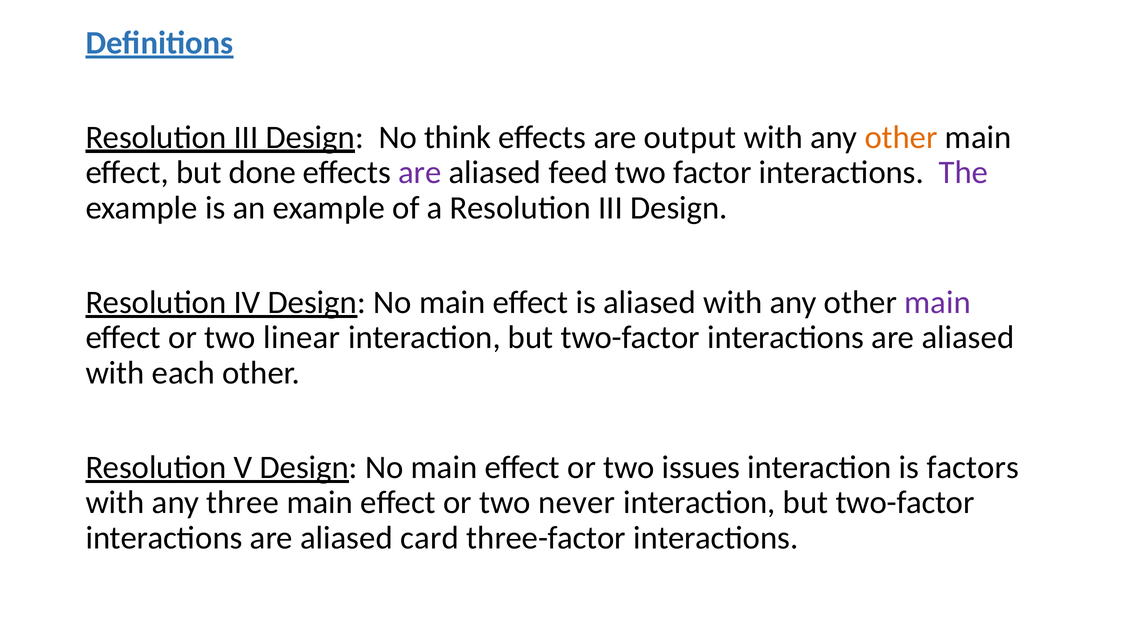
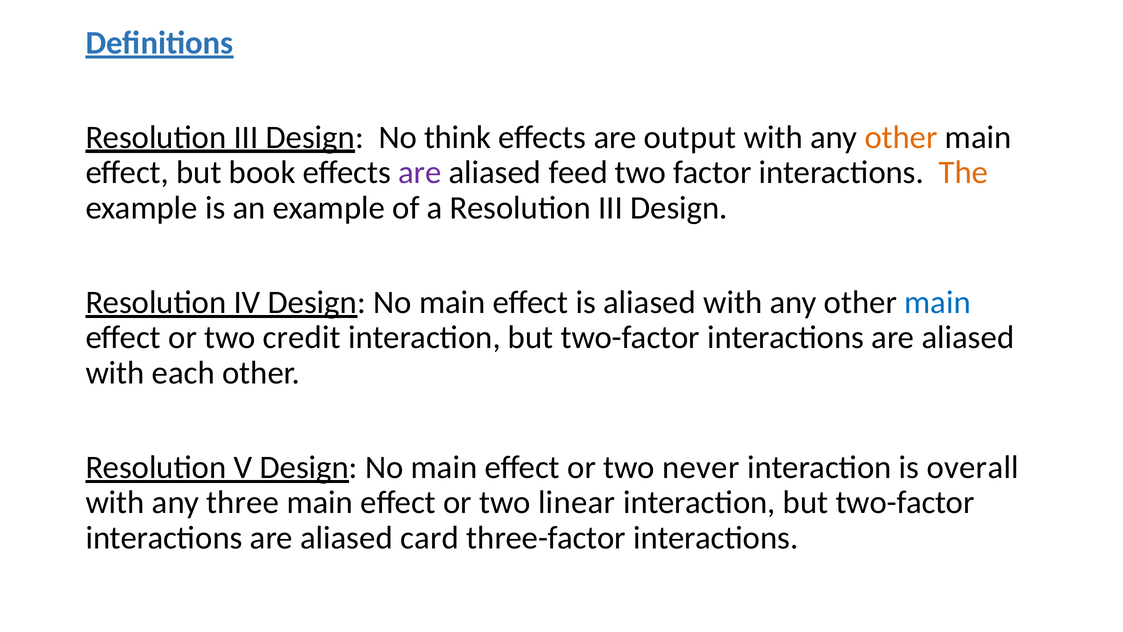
done: done -> book (262, 173)
The colour: purple -> orange (963, 173)
main colour: purple -> blue (938, 302)
linear: linear -> credit (302, 337)
issues: issues -> never (701, 467)
factors: factors -> overall (973, 467)
never: never -> linear (577, 502)
